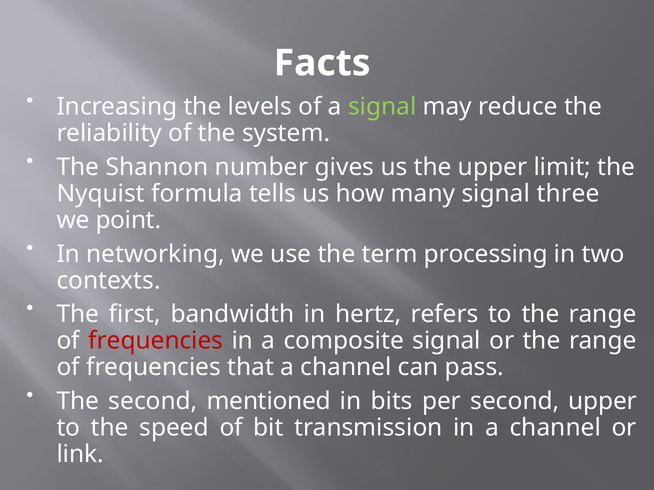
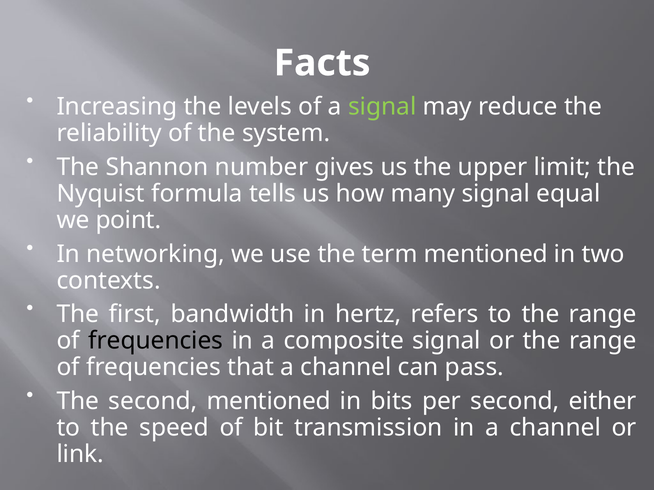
three: three -> equal (568, 194)
term processing: processing -> mentioned (486, 254)
frequencies colour: red -> black (156, 341)
second upper: upper -> either (603, 402)
